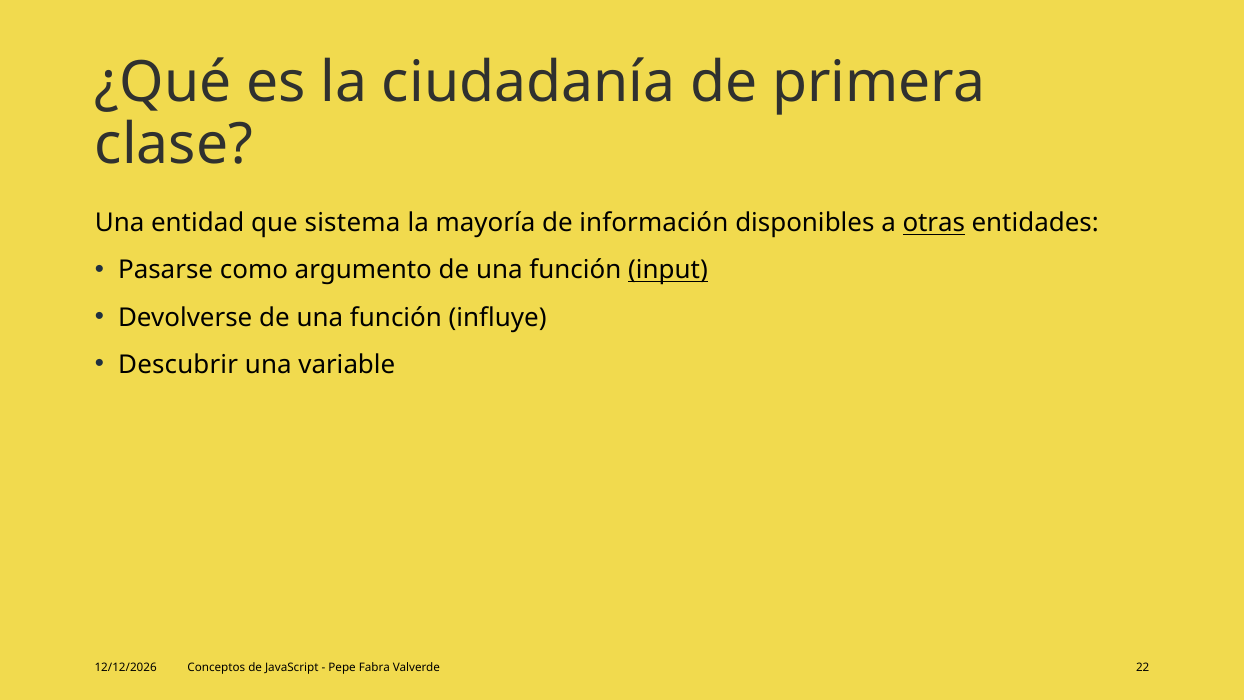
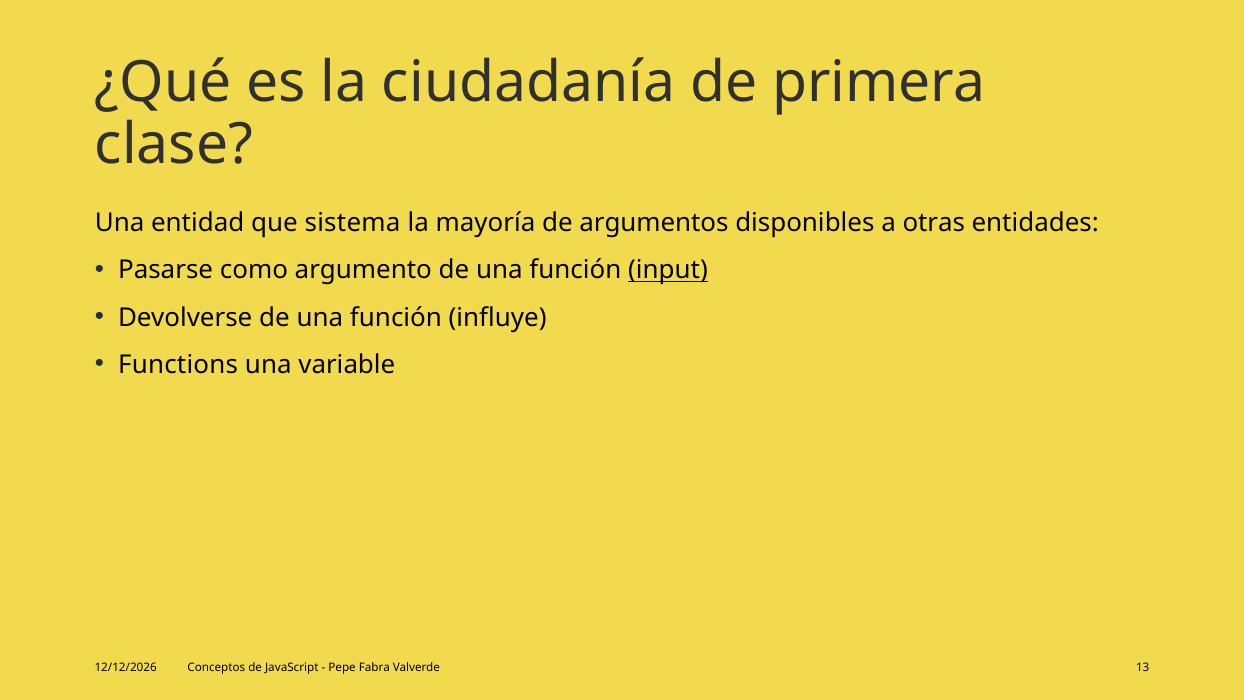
información: información -> argumentos (654, 223)
otras underline: present -> none (934, 223)
Descubrir: Descubrir -> Functions (178, 365)
22: 22 -> 13 (1143, 667)
